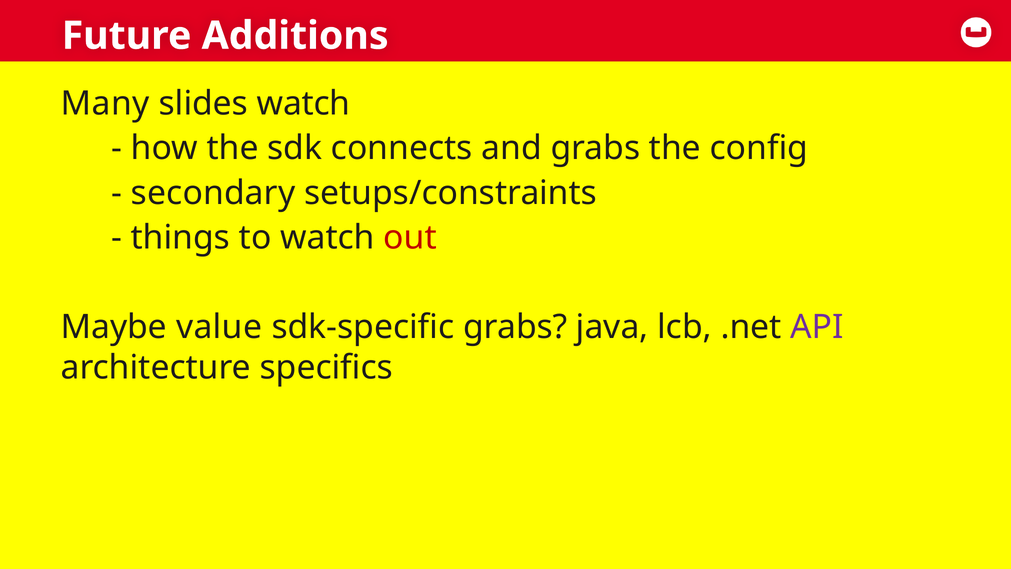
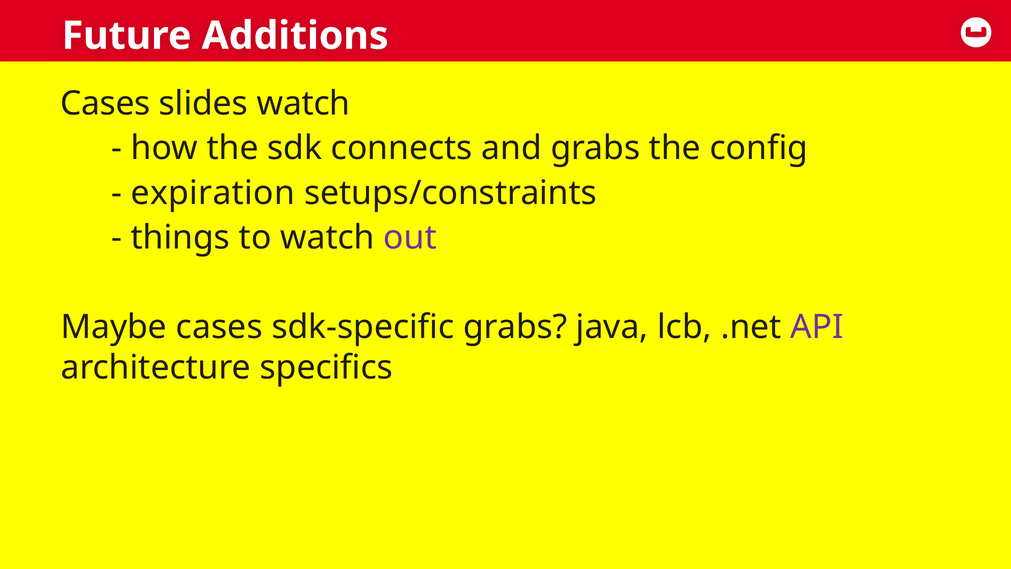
Many: Many -> Cases (105, 103)
secondary: secondary -> expiration (213, 193)
out colour: red -> purple (410, 237)
Maybe value: value -> cases (219, 327)
